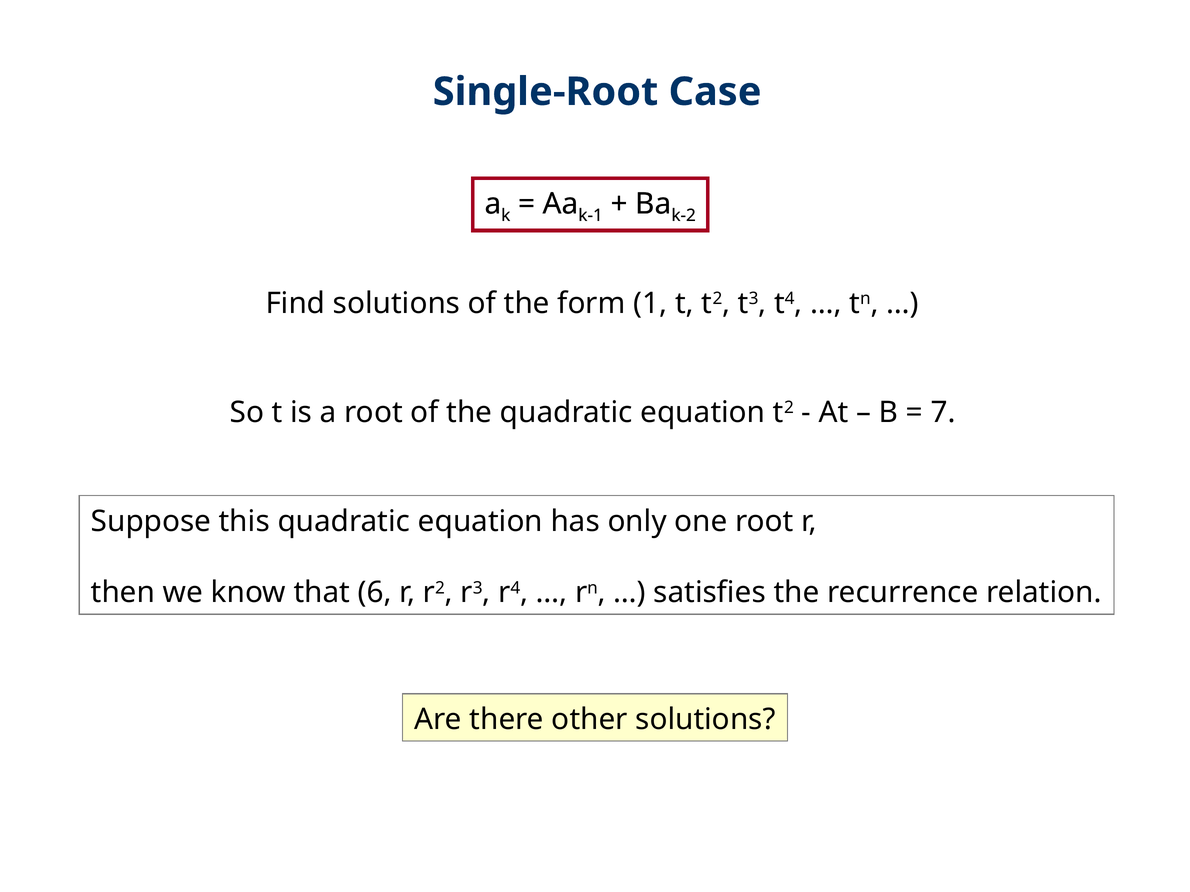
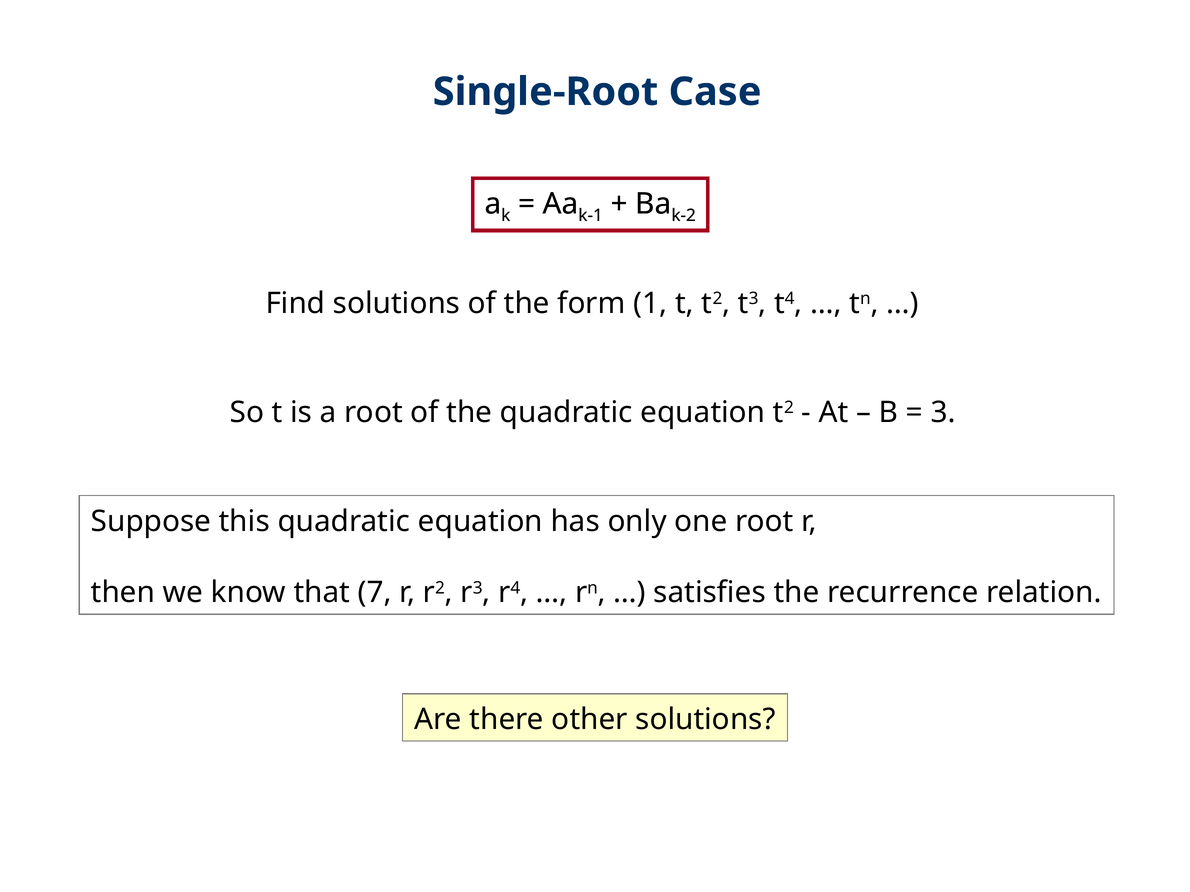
7: 7 -> 3 (943, 412)
6: 6 -> 7 (375, 593)
